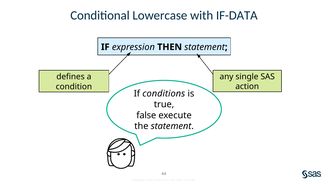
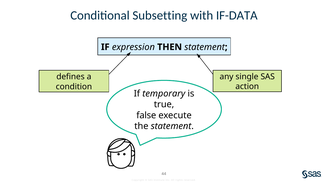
Lowercase: Lowercase -> Subsetting (160, 15)
conditions: conditions -> temporary (164, 94)
